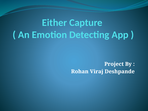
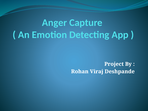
Either: Either -> Anger (54, 23)
